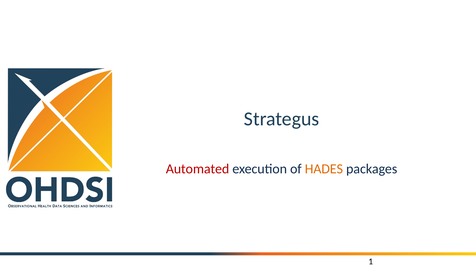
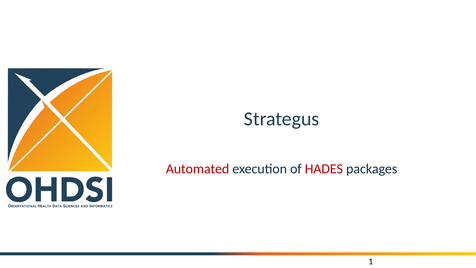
HADES colour: orange -> red (324, 169)
